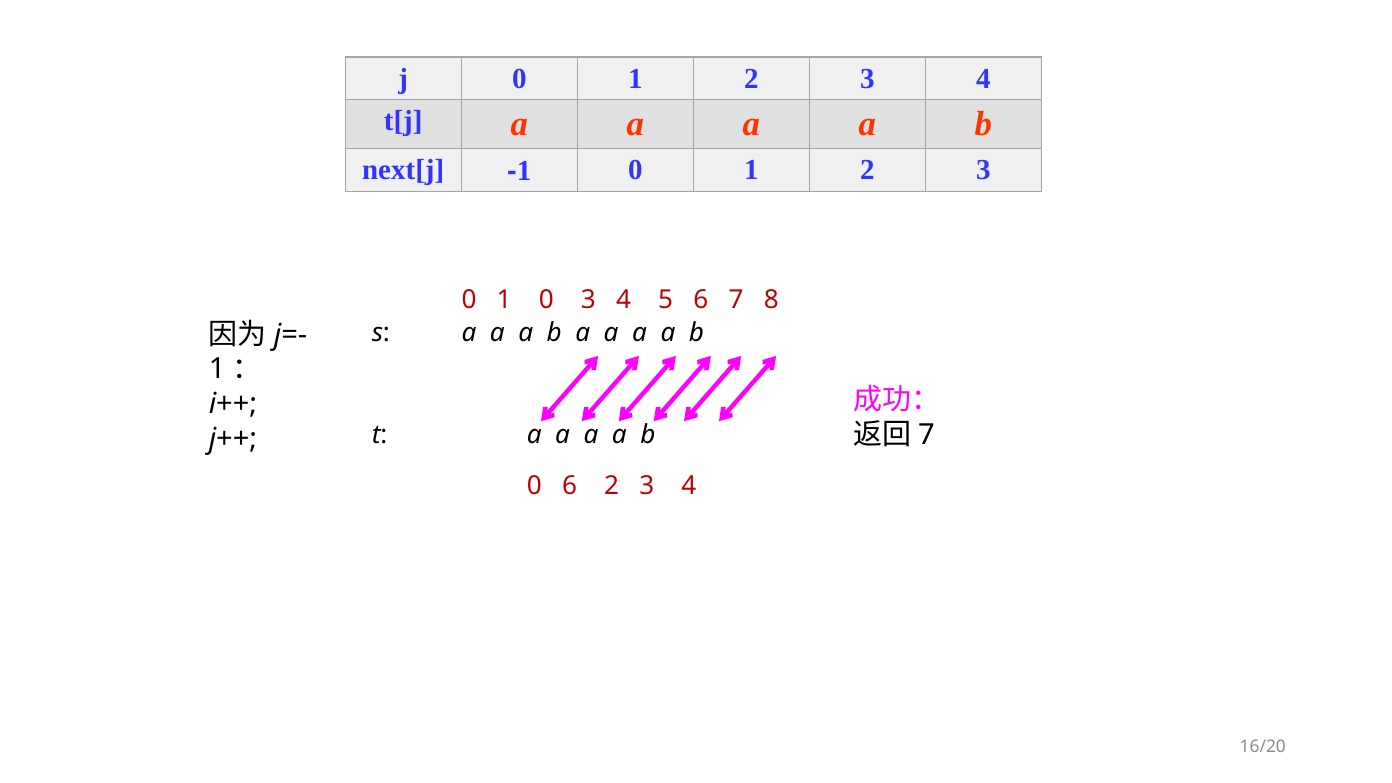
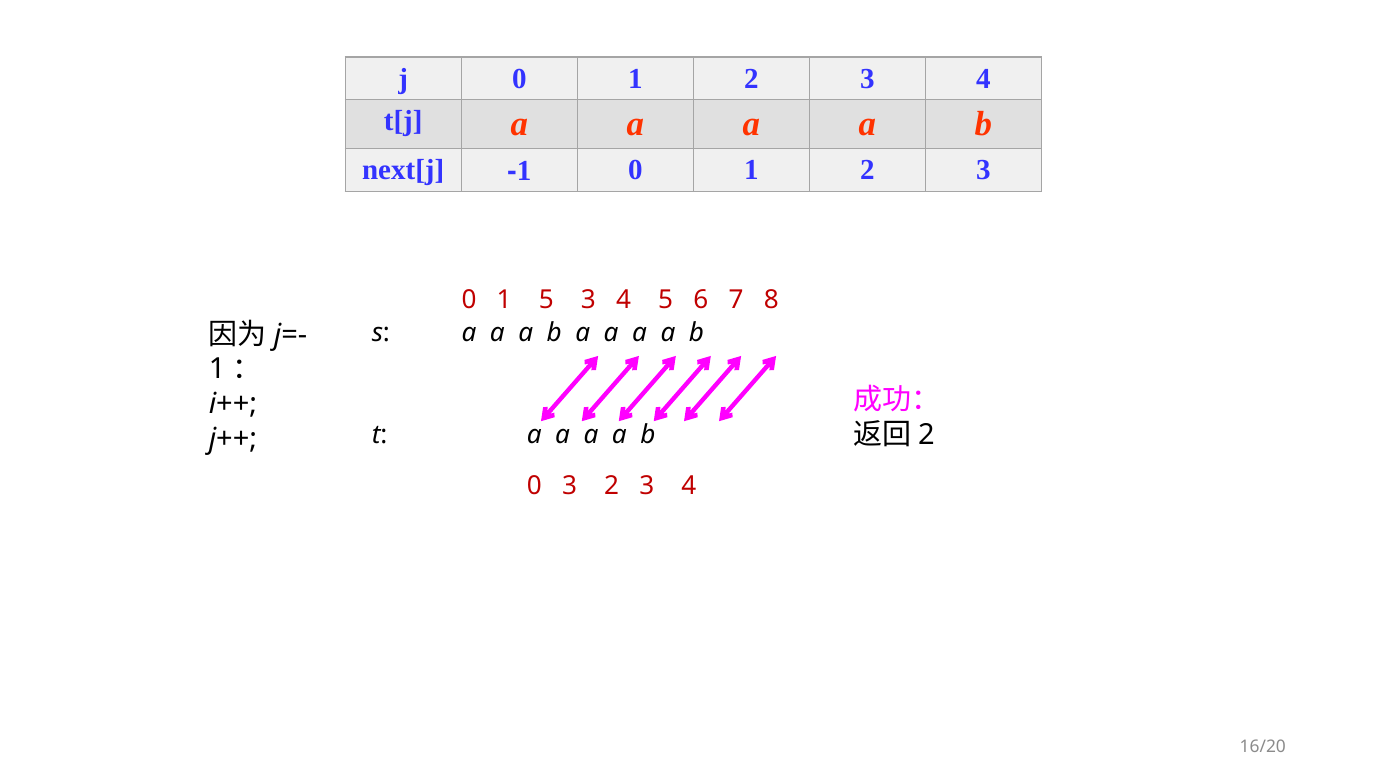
1 0: 0 -> 5 (546, 300)
7: 7 -> 2 (926, 435)
0 6: 6 -> 3 (569, 486)
